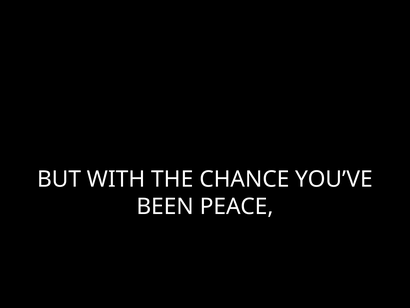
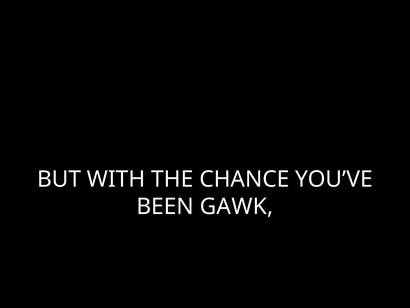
PEACE: PEACE -> GAWK (237, 206)
